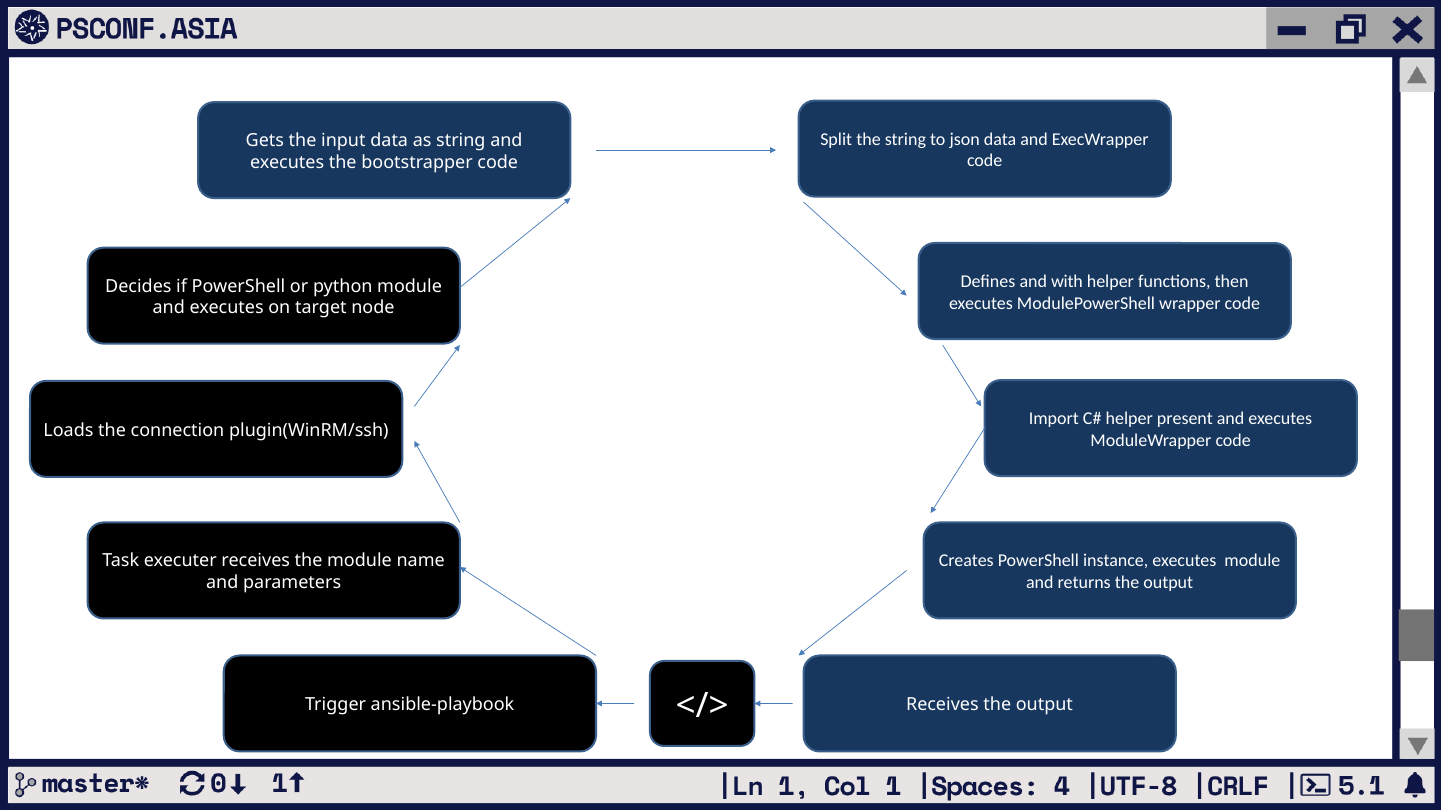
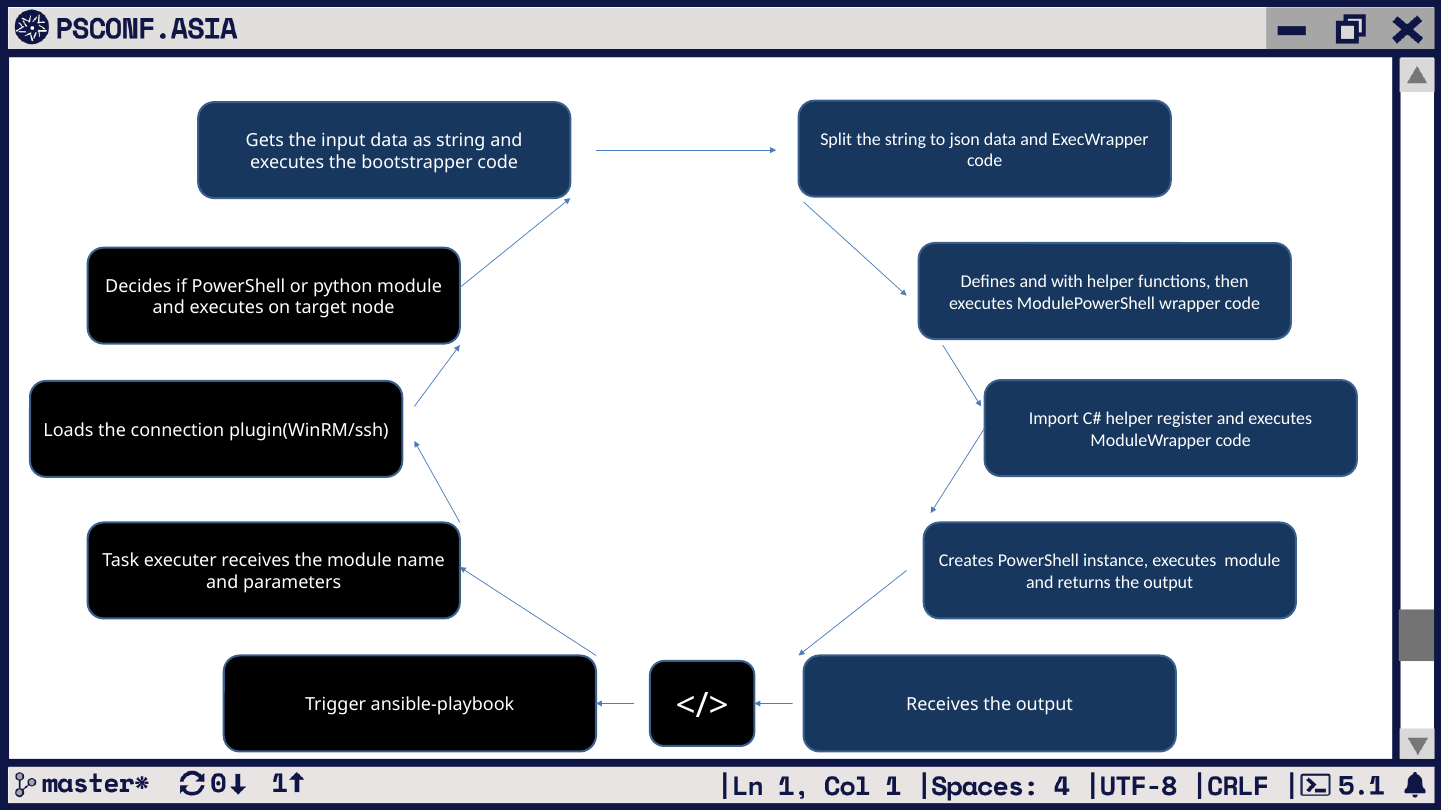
present: present -> register (1185, 419)
